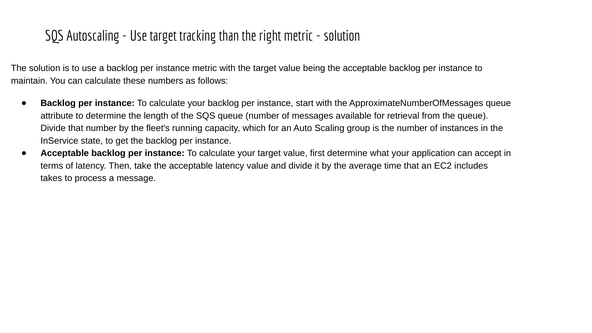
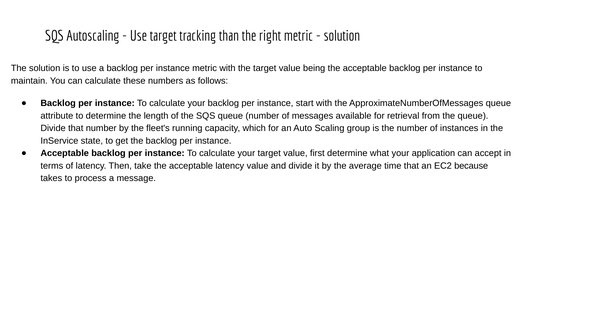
includes: includes -> because (471, 166)
